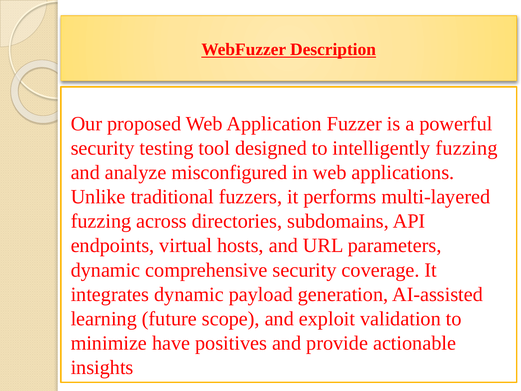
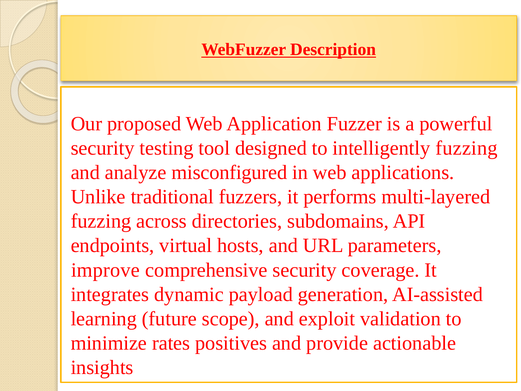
dynamic: dynamic -> improve (105, 270)
have: have -> rates (171, 343)
